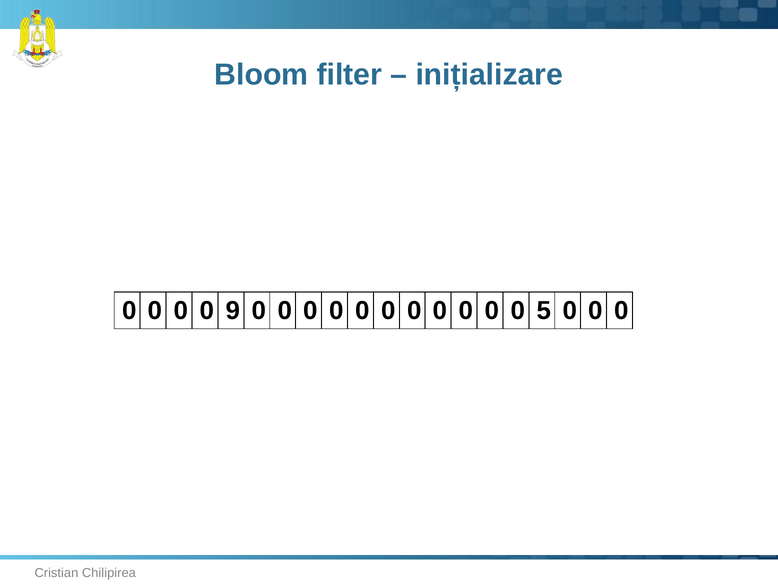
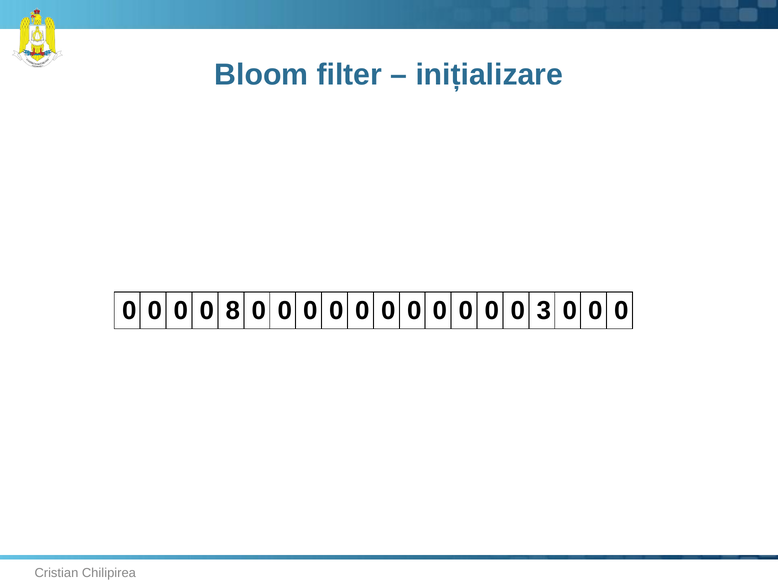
9: 9 -> 8 (233, 311)
5: 5 -> 3 (544, 311)
